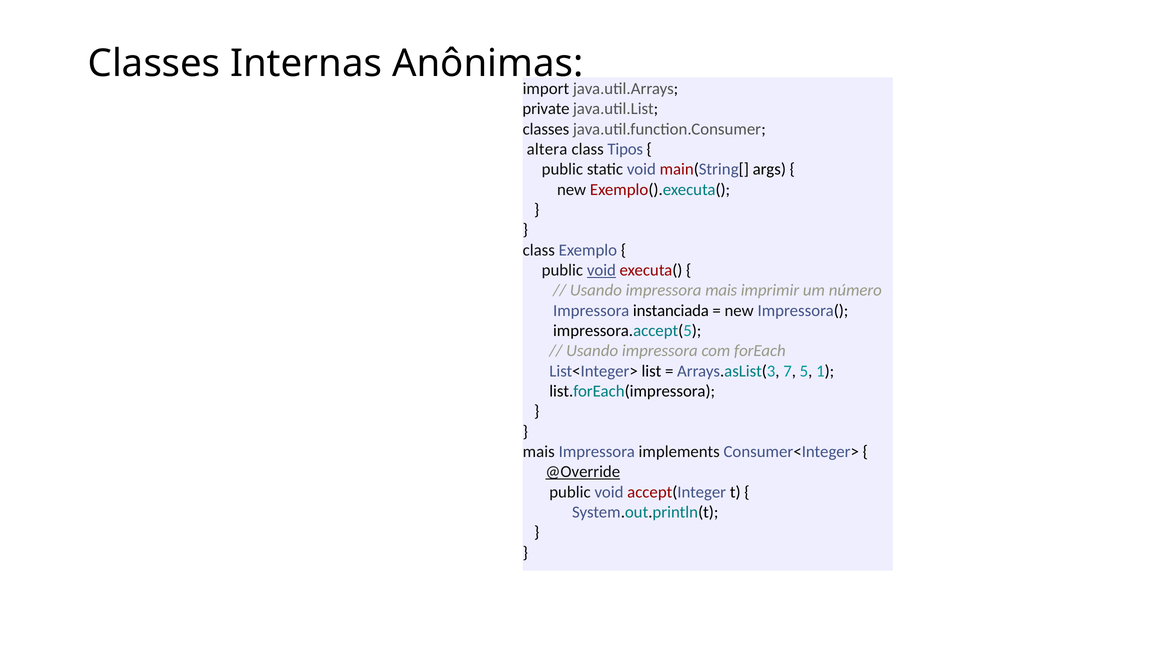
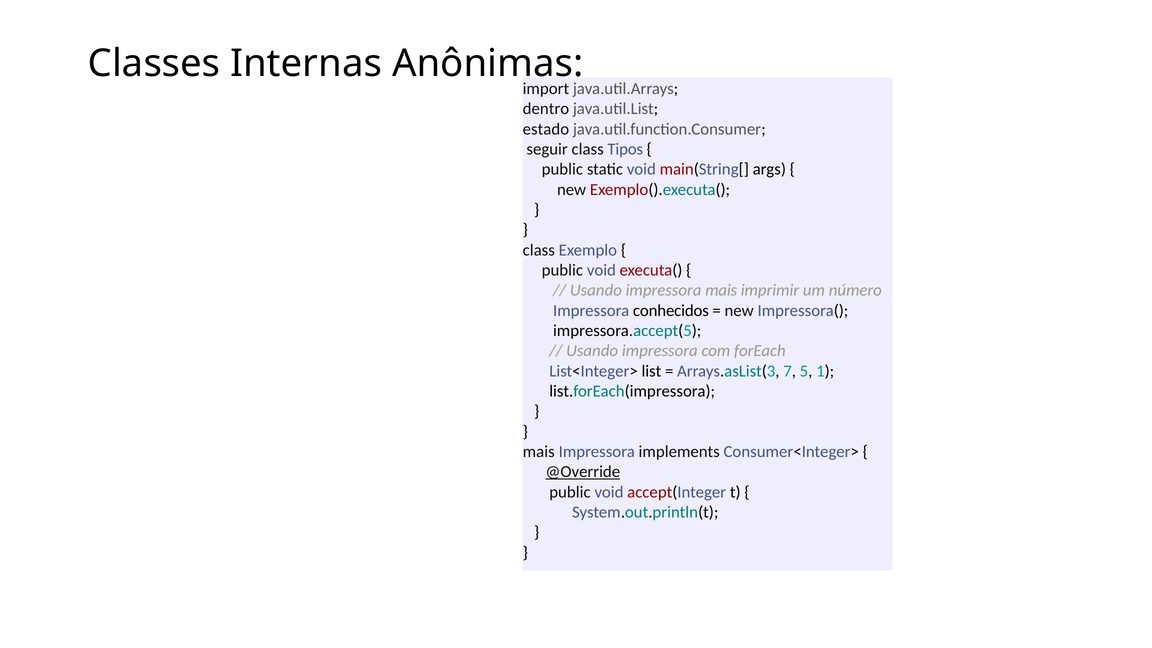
private: private -> dentro (546, 109)
classes: classes -> estado (546, 129)
altera: altera -> seguir (547, 149)
void underline: present -> none (601, 270)
instanciada: instanciada -> conhecidos (671, 311)
